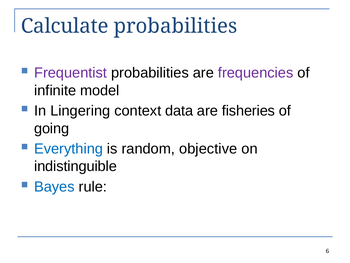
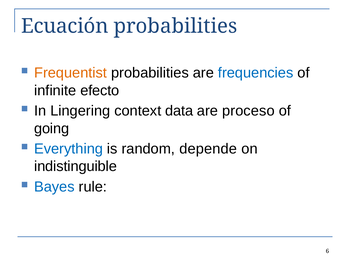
Calculate: Calculate -> Ecuación (65, 26)
Frequentist colour: purple -> orange (71, 73)
frequencies colour: purple -> blue (256, 73)
model: model -> efecto (100, 90)
fisheries: fisheries -> proceso (248, 111)
objective: objective -> depende (208, 149)
